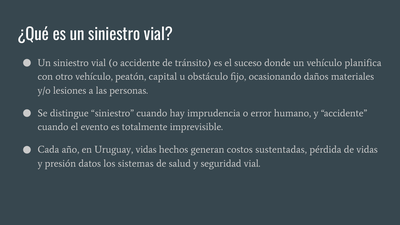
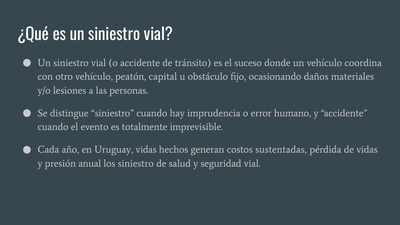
planifica: planifica -> coordina (363, 63)
datos: datos -> anual (90, 163)
los sistemas: sistemas -> siniestro (136, 163)
